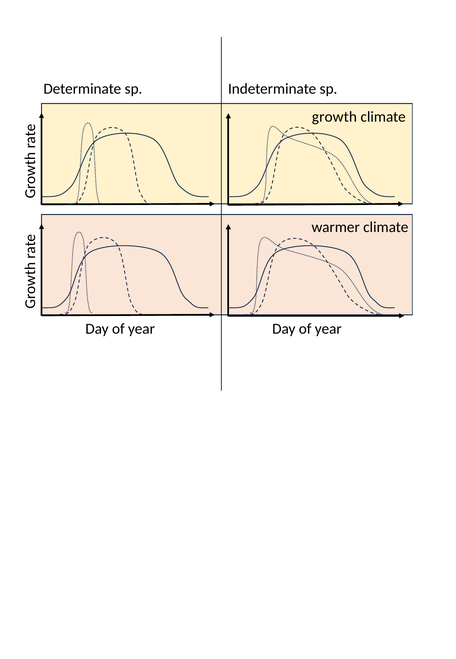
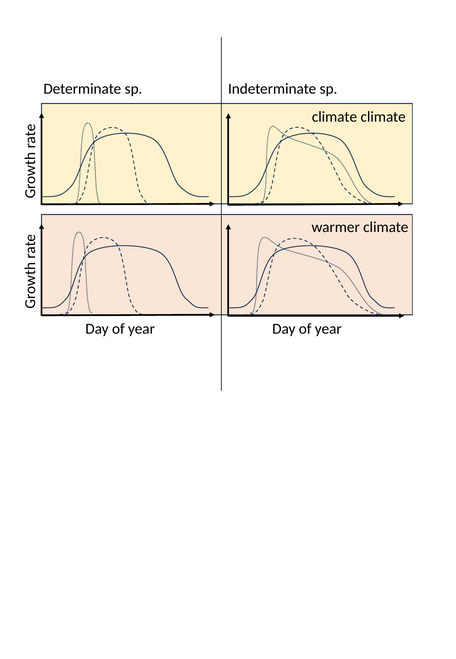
growth: growth -> climate (334, 117)
